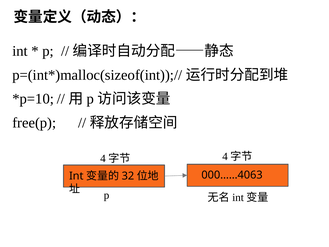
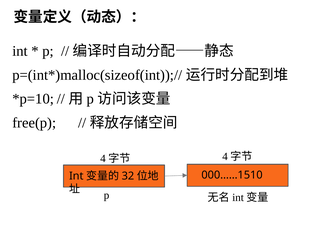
000……4063: 000……4063 -> 000……1510 (232, 175)
